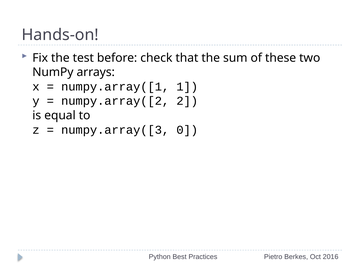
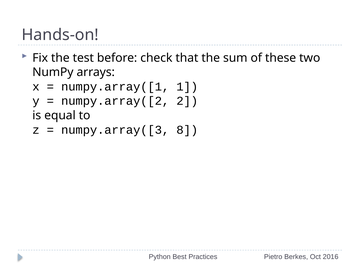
0: 0 -> 8 (187, 130)
